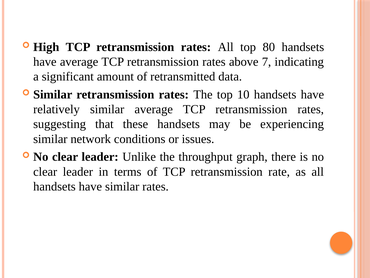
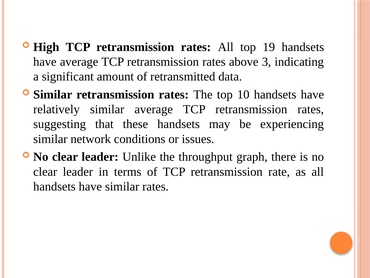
80: 80 -> 19 (269, 47)
7: 7 -> 3 (267, 62)
